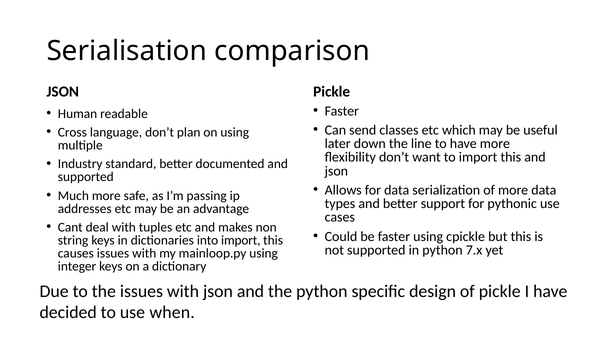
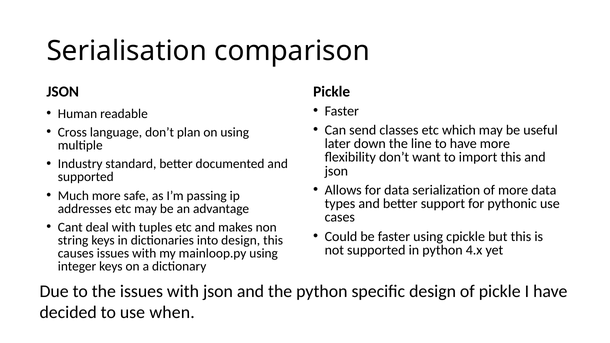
into import: import -> design (241, 240)
7.x: 7.x -> 4.x (474, 250)
